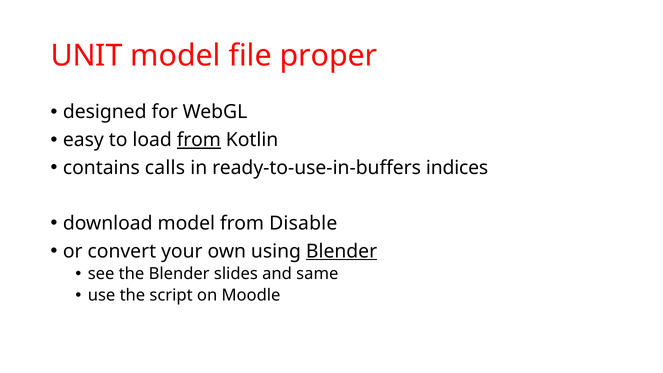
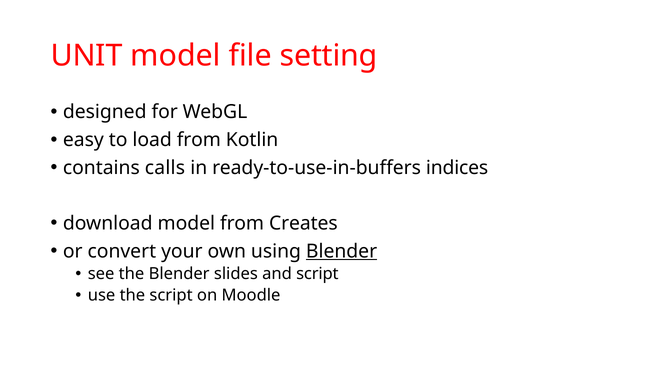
proper: proper -> setting (329, 56)
from underline: present -> none (199, 140)
Disable: Disable -> Creates (303, 223)
and same: same -> script (317, 274)
